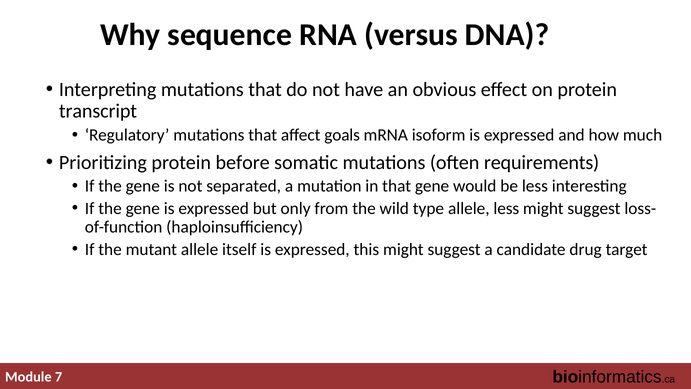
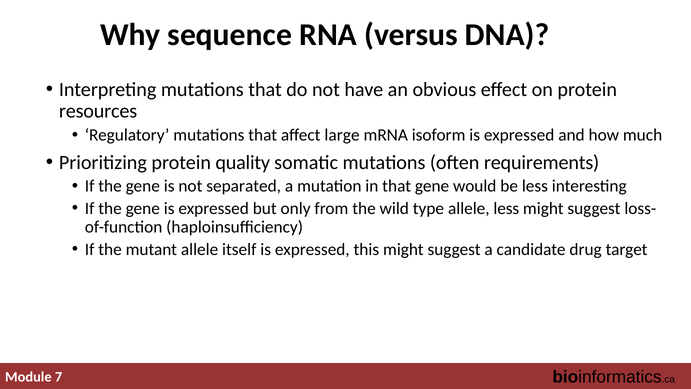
transcript: transcript -> resources (98, 111)
goals: goals -> large (342, 135)
before: before -> quality (243, 162)
